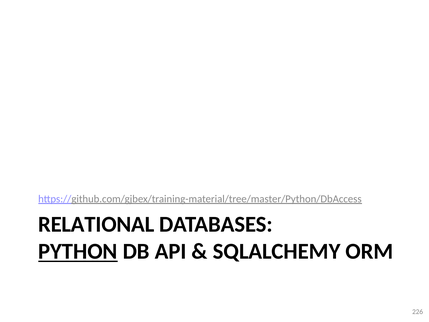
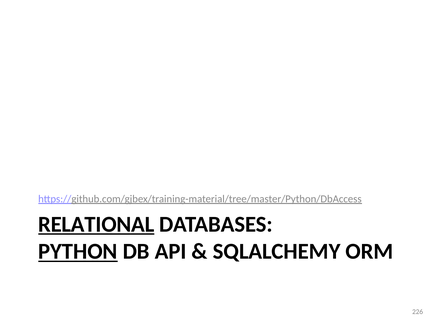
RELATIONAL underline: none -> present (96, 224)
